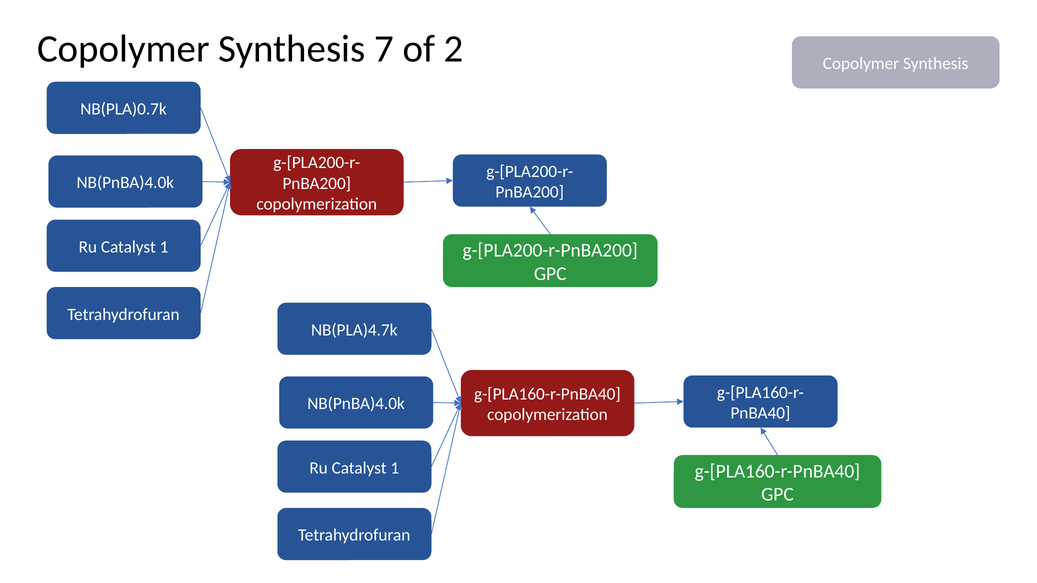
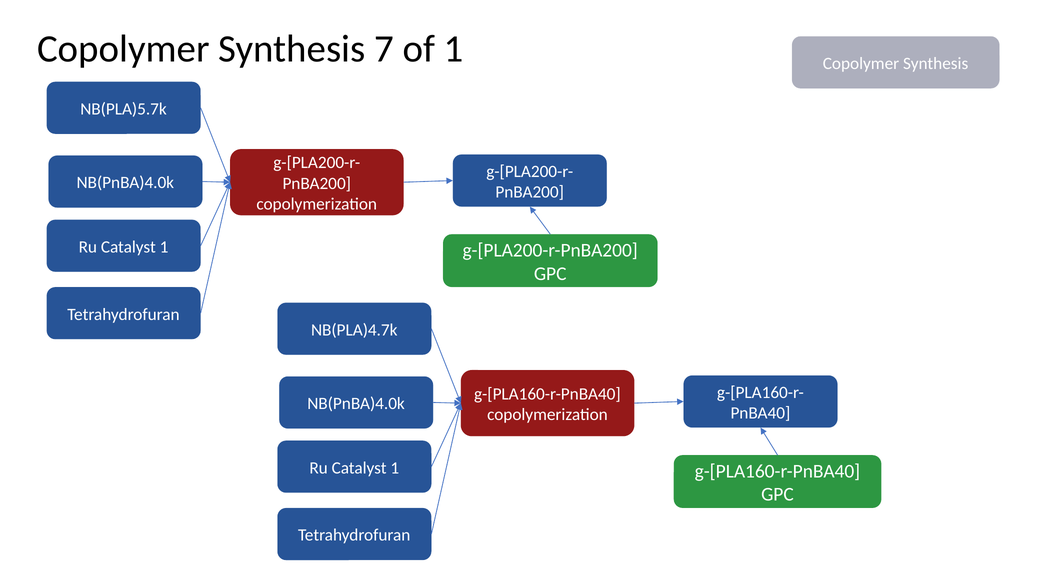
of 2: 2 -> 1 (454, 49)
NB(PLA)0.7k: NB(PLA)0.7k -> NB(PLA)5.7k (124, 109)
